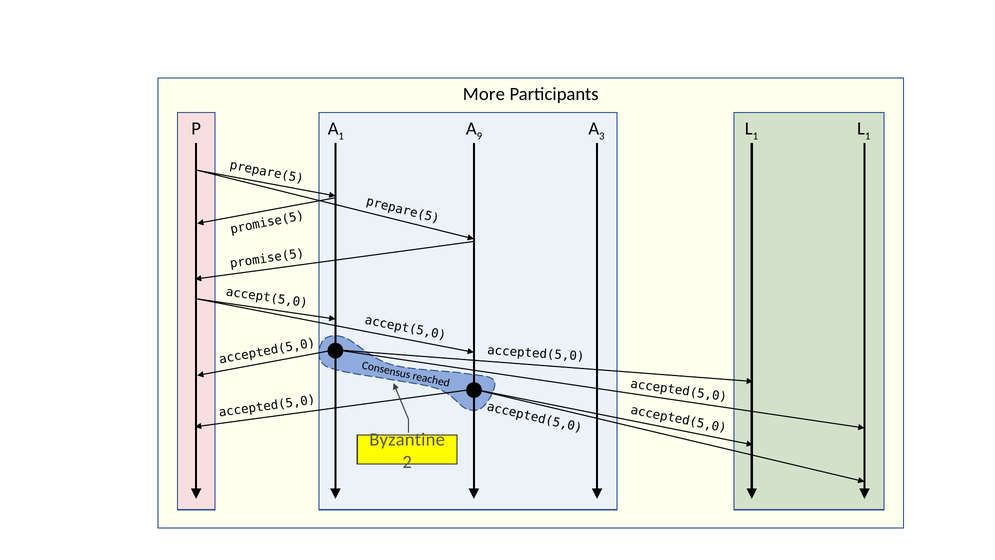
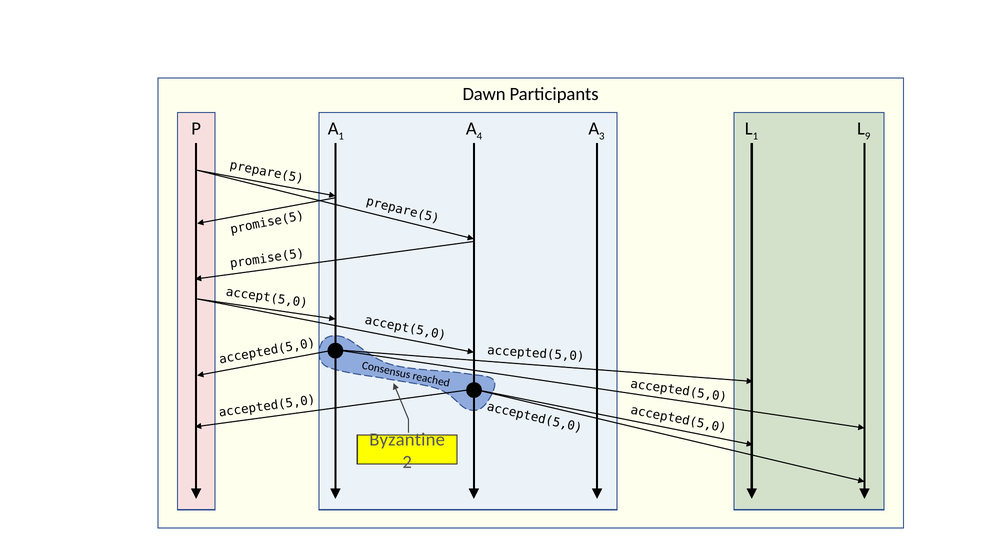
More: More -> Dawn (484, 94)
9: 9 -> 4 (479, 136)
1: 1 -> 9 (868, 136)
